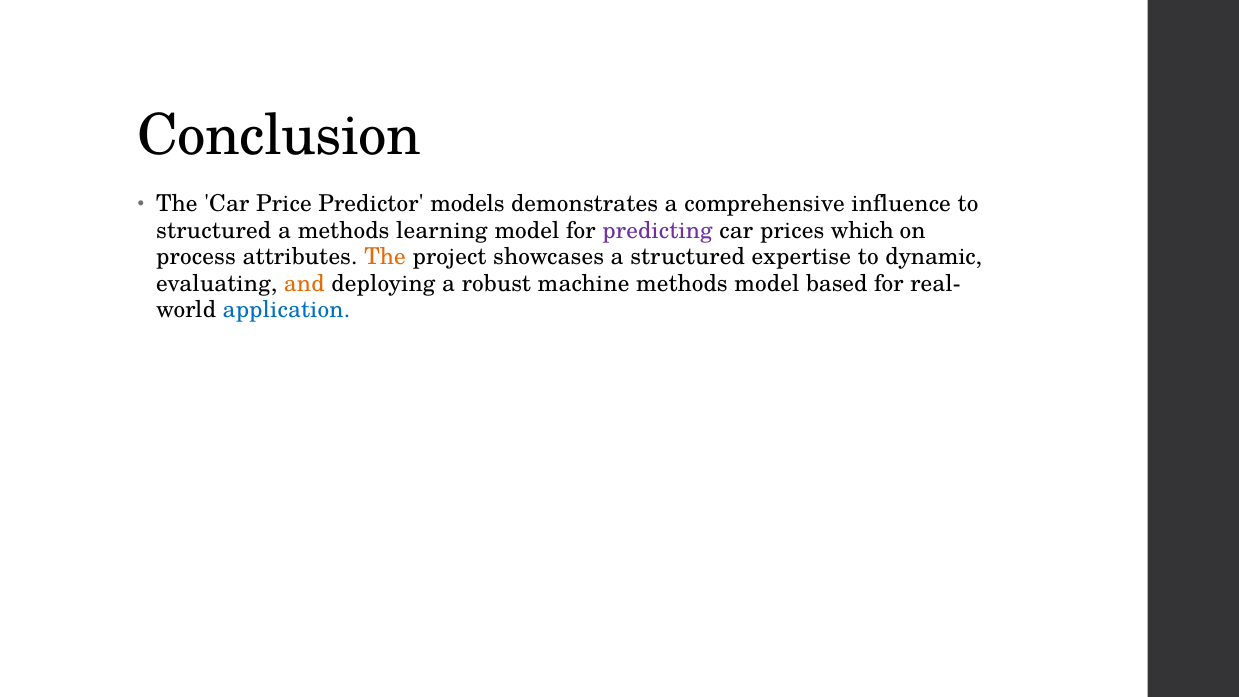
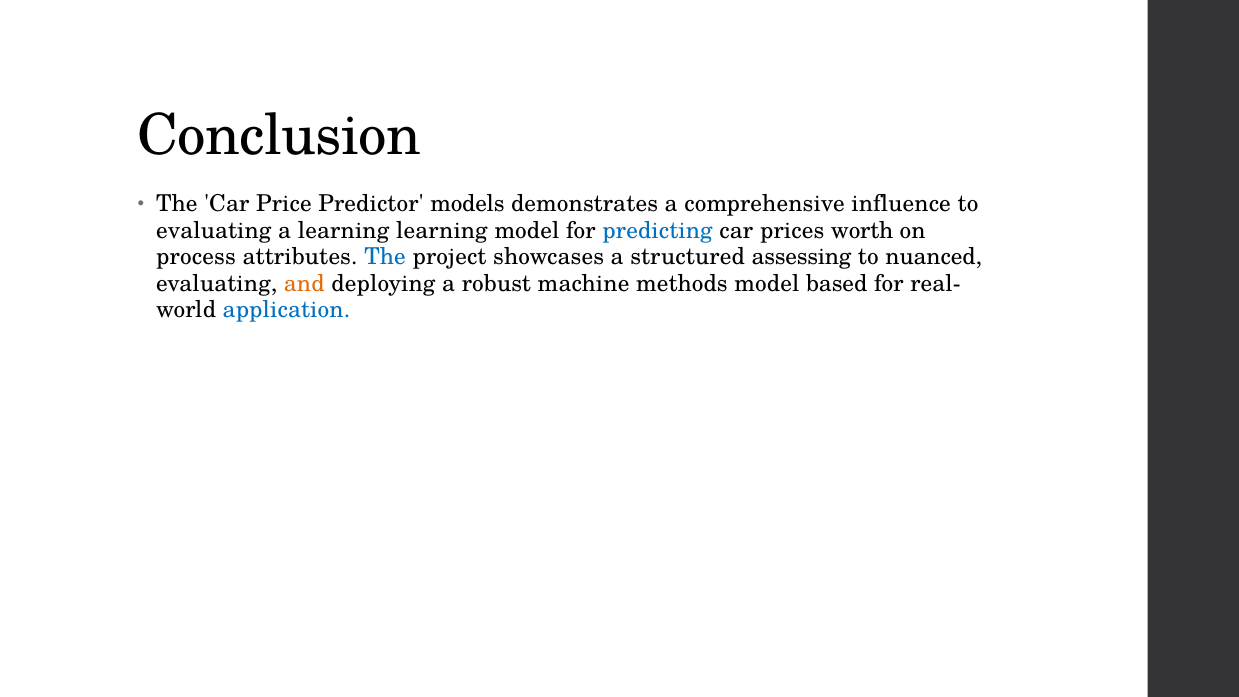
structured: structured -> evaluating (214, 230)
a methods: methods -> learning (344, 230)
predicting colour: purple -> blue (658, 230)
which: which -> worth (862, 230)
The colour: orange -> blue (385, 257)
expertise: expertise -> assessing (801, 257)
dynamic: dynamic -> nuanced (934, 257)
